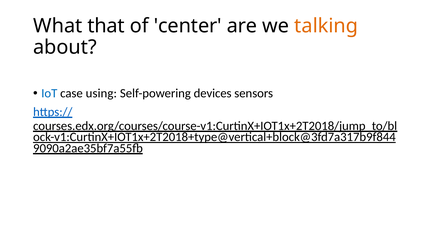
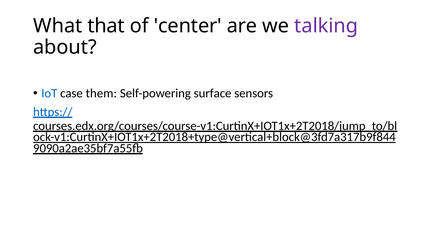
talking colour: orange -> purple (326, 26)
using: using -> them (101, 93)
devices: devices -> surface (213, 93)
